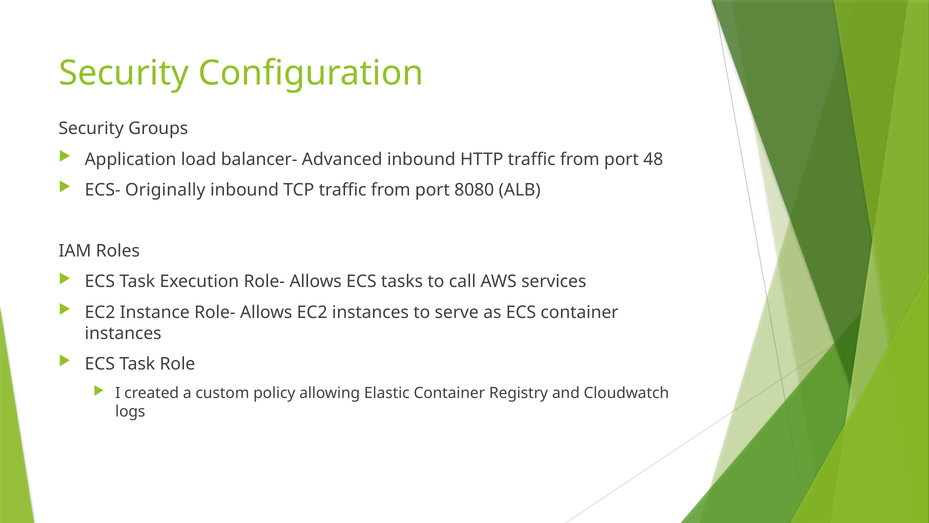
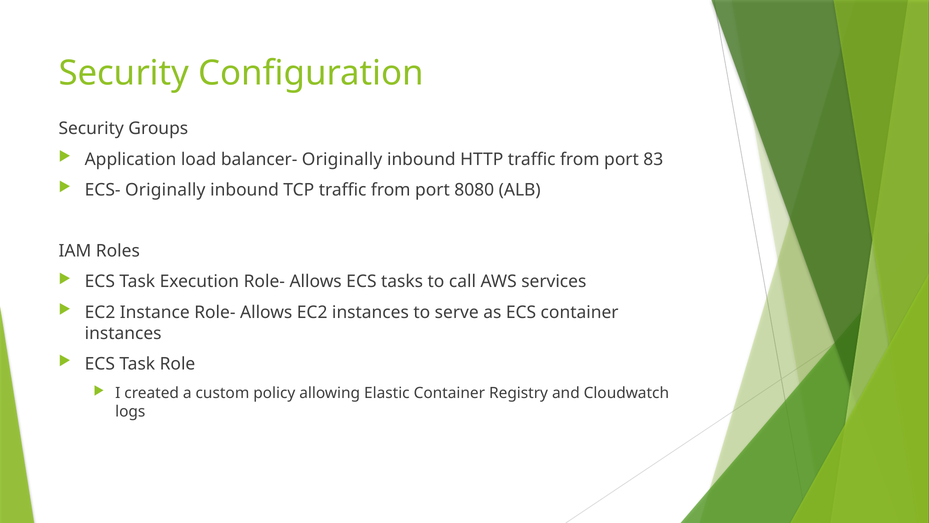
balancer- Advanced: Advanced -> Originally (342, 159)
48: 48 -> 83 (653, 159)
